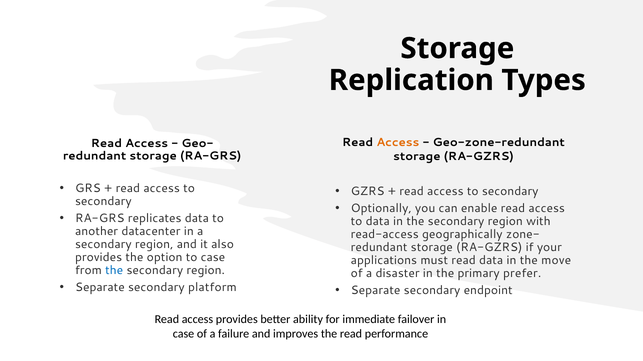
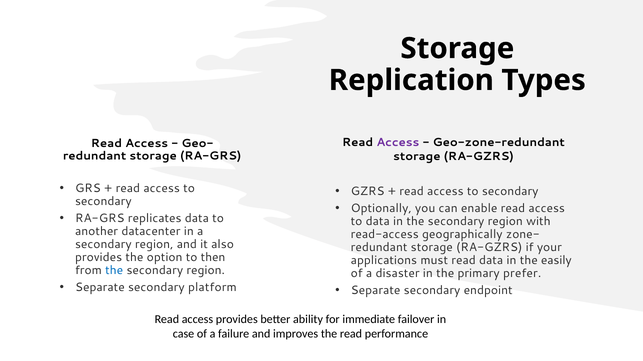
Access colour: orange -> purple (398, 143)
to case: case -> then (213, 258)
move: move -> easily (556, 261)
